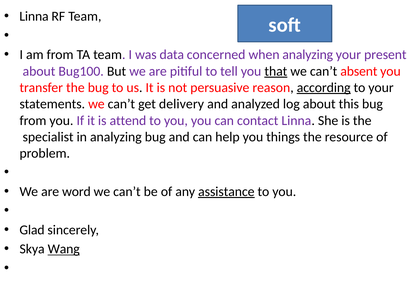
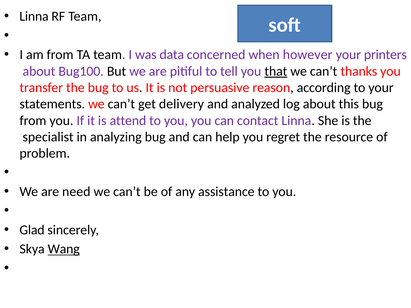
when analyzing: analyzing -> however (308, 55)
present: present -> printers (385, 55)
absent: absent -> thanks (359, 71)
according underline: present -> none (324, 88)
things: things -> regret (283, 137)
word: word -> need (76, 192)
assistance underline: present -> none (226, 192)
